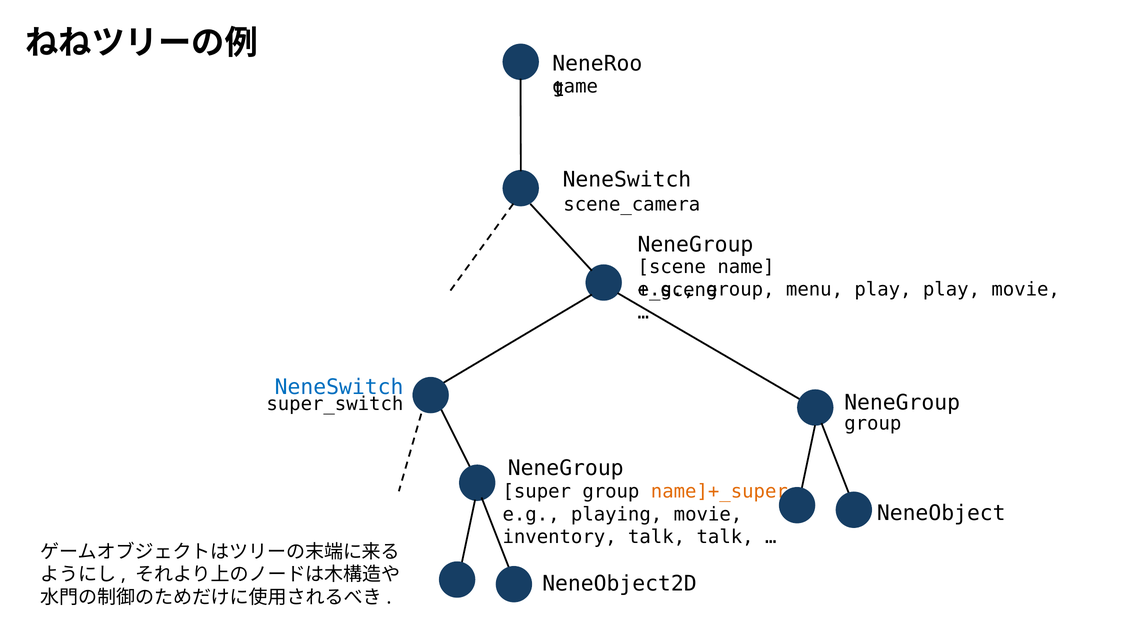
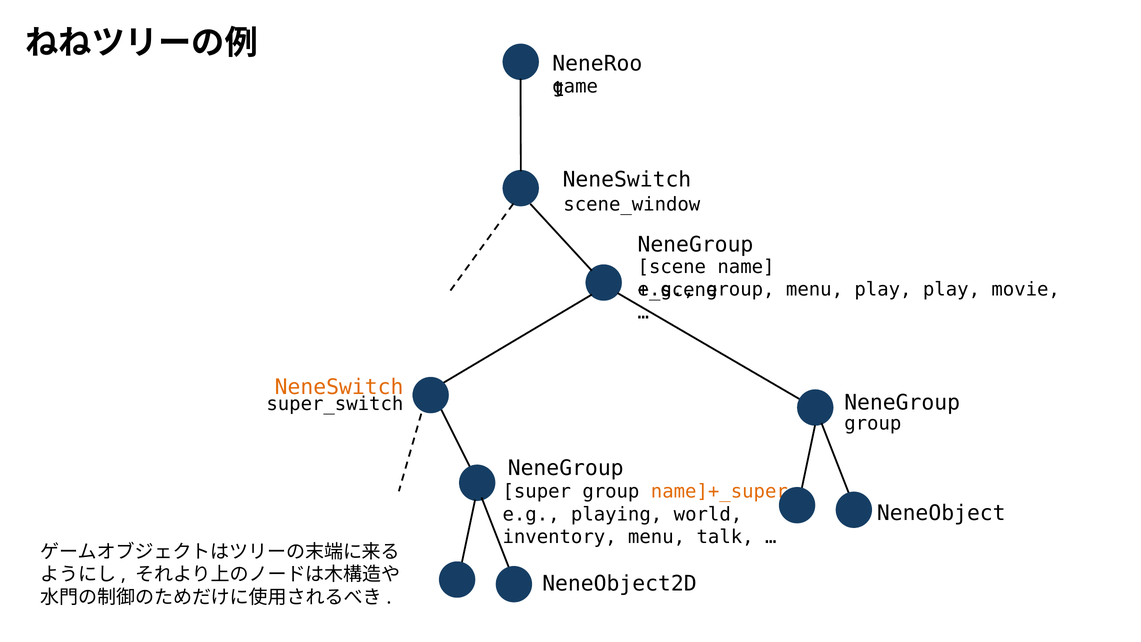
scene_camera: scene_camera -> scene_window (632, 204)
NeneSwitch colour: blue -> orange (339, 387)
playing movie: movie -> world (708, 514)
inventory talk: talk -> menu (657, 537)
